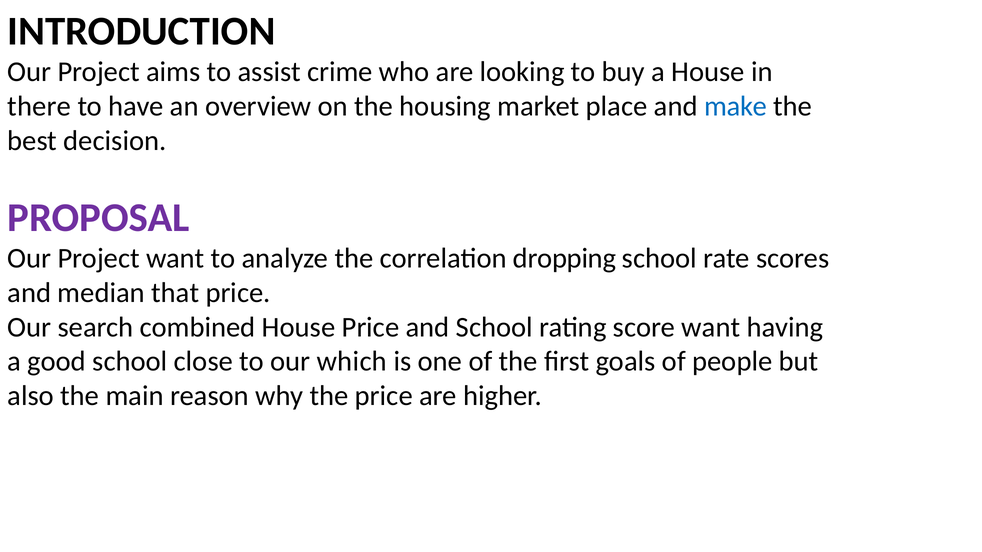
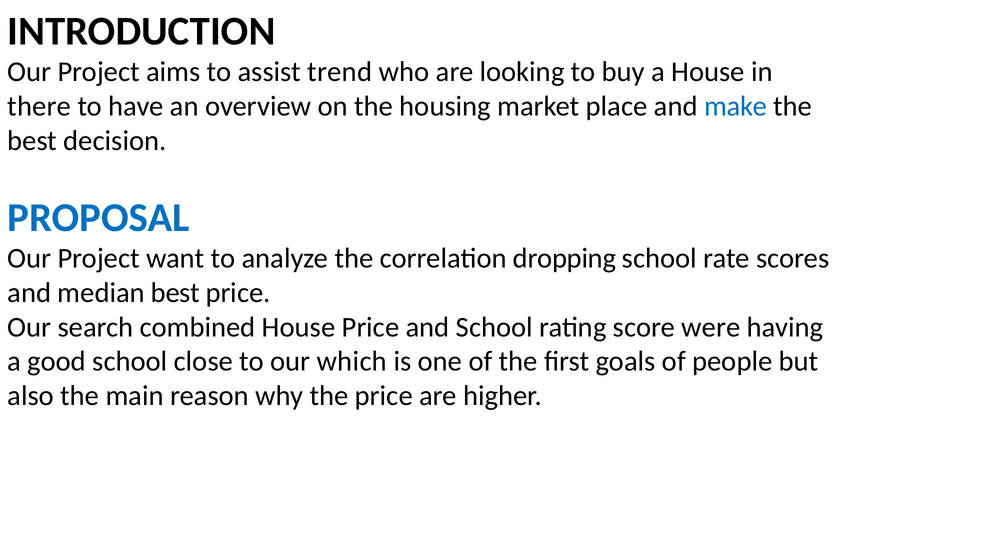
crime: crime -> trend (340, 72)
PROPOSAL colour: purple -> blue (99, 218)
median that: that -> best (175, 293)
score want: want -> were (711, 327)
